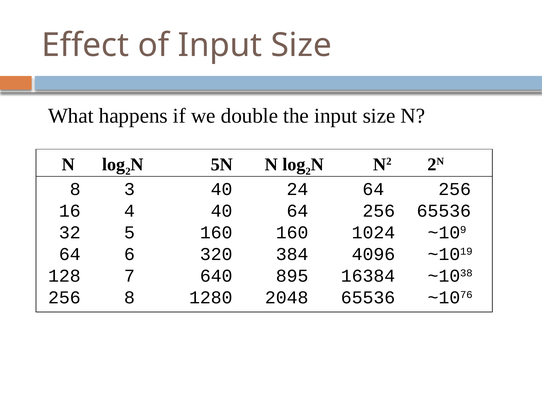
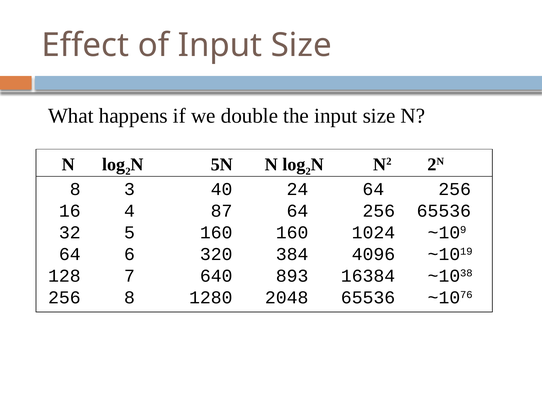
4 40: 40 -> 87 (222, 211)
895: 895 -> 893 (292, 276)
